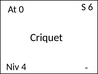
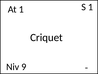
S 6: 6 -> 1 (91, 7)
At 0: 0 -> 1 (21, 9)
4: 4 -> 9 (24, 66)
